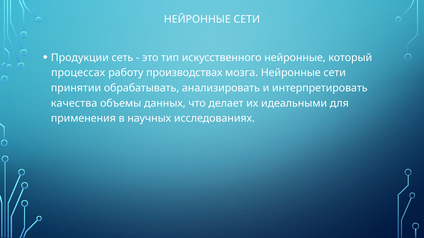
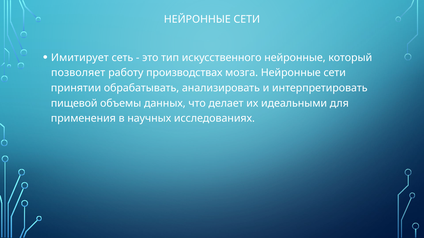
Продукции: Продукции -> Имитирует (80, 58)
процессах: процессах -> позволяет (78, 73)
качества: качества -> пищевой (74, 103)
